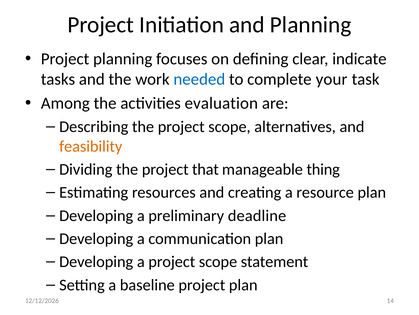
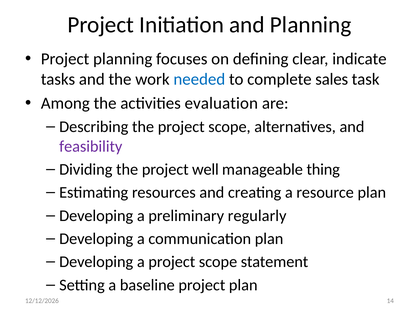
your: your -> sales (332, 79)
feasibility colour: orange -> purple (91, 146)
that: that -> well (205, 169)
deadline: deadline -> regularly (257, 215)
